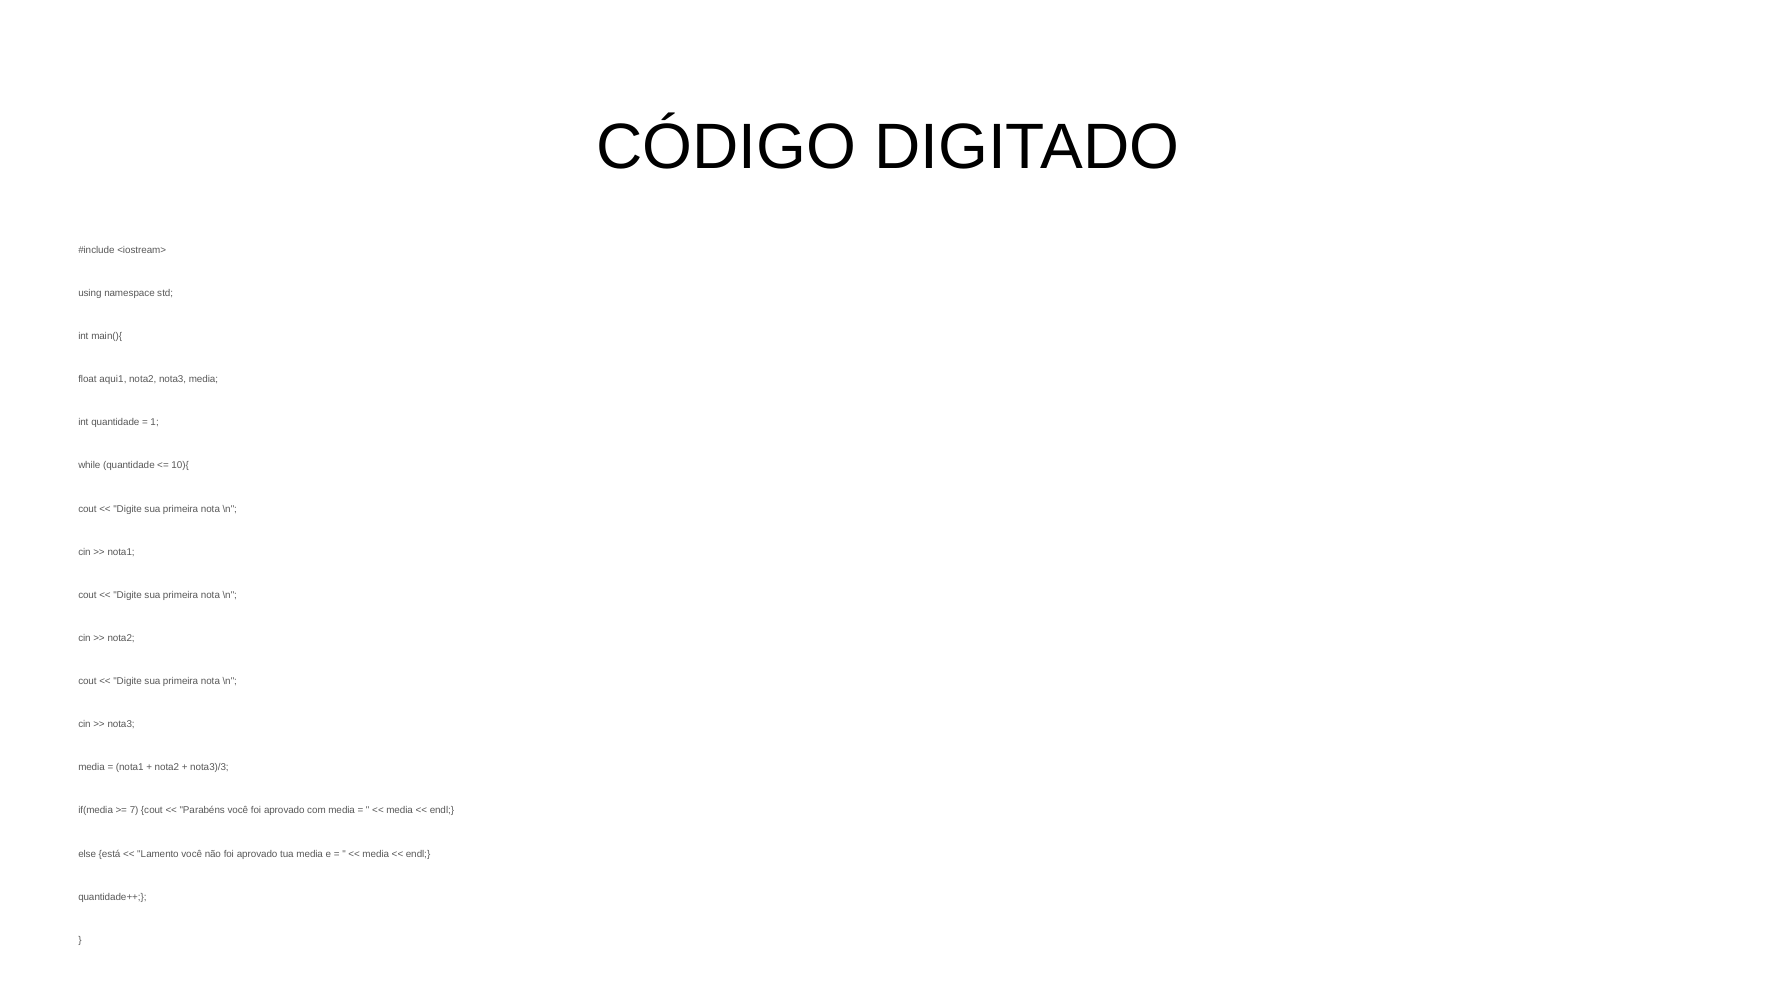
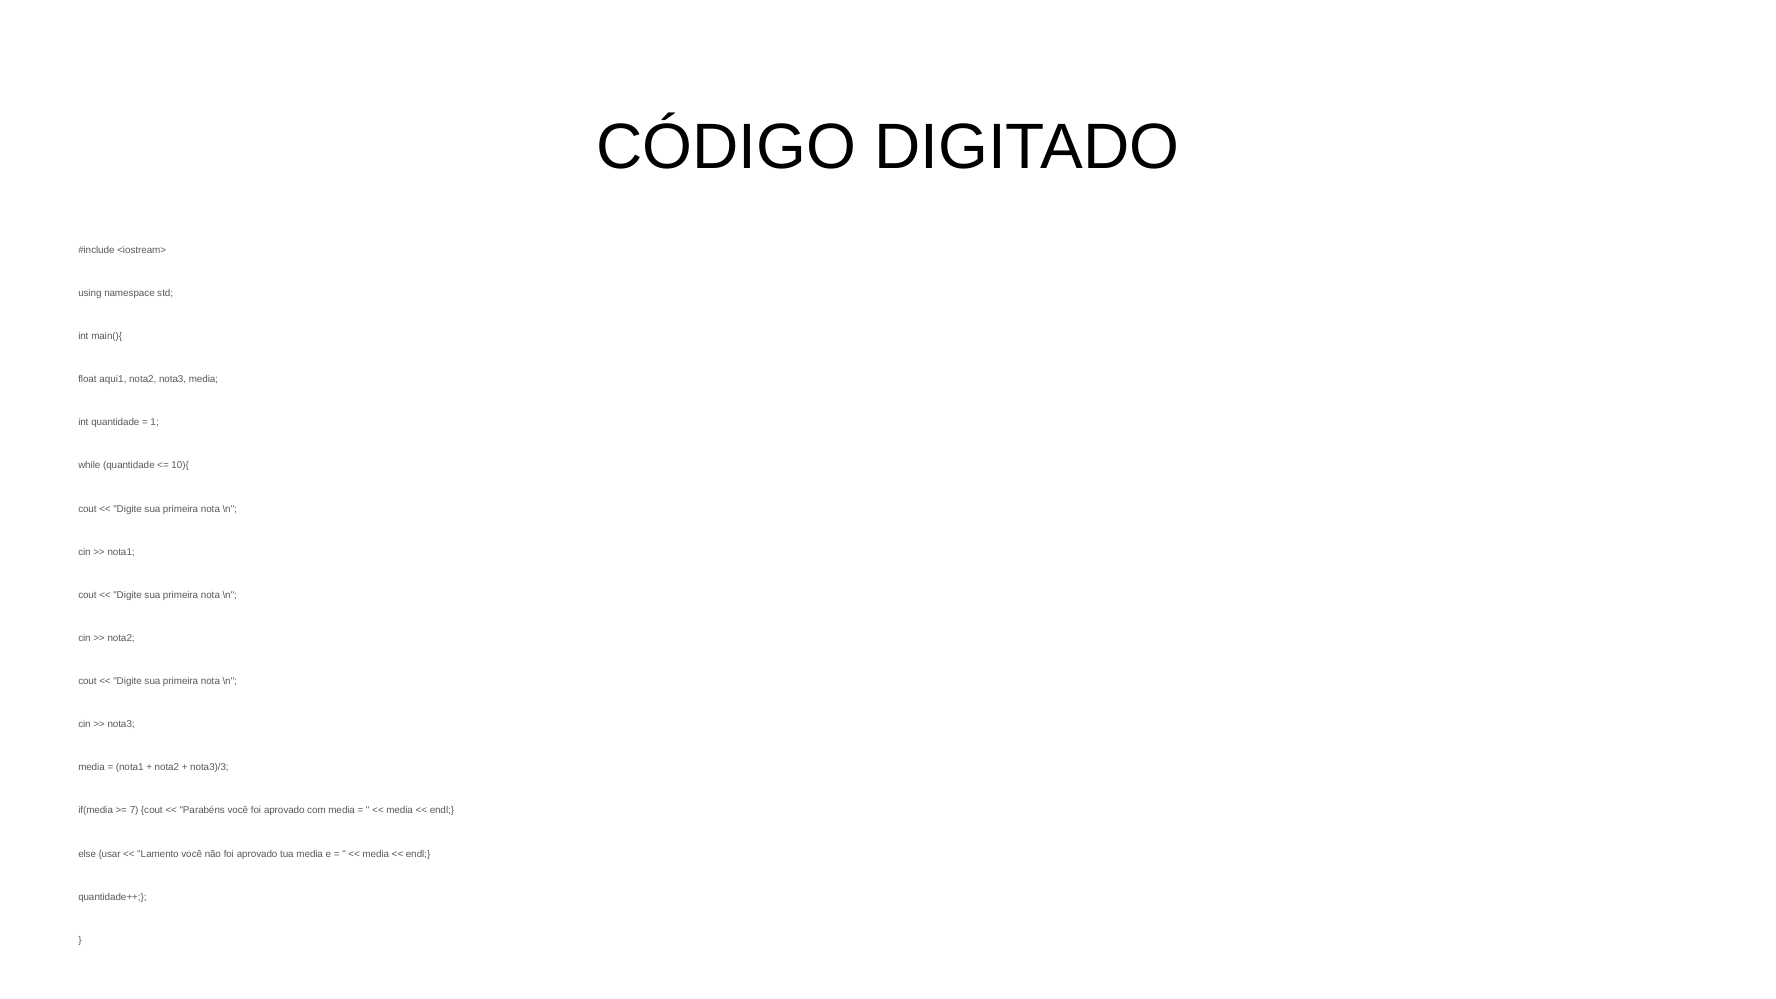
está: está -> usar (110, 854)
